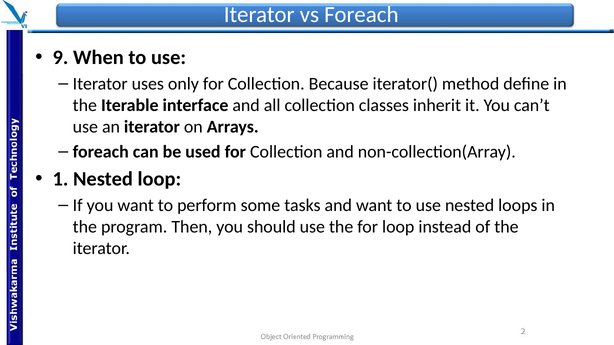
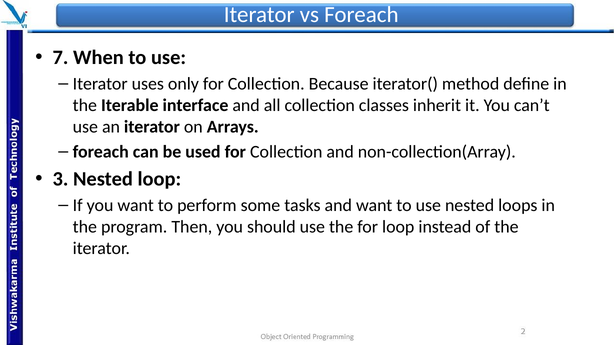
9: 9 -> 7 (60, 58)
1: 1 -> 3 (60, 179)
